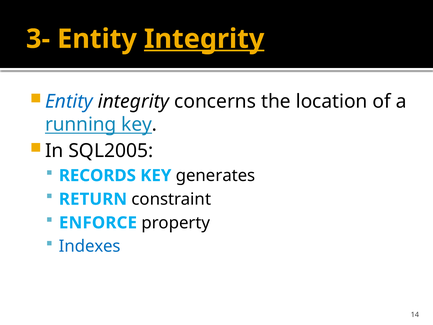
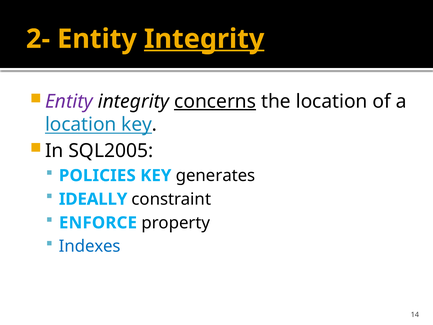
3-: 3- -> 2- (38, 39)
Entity colour: blue -> purple (69, 101)
concerns underline: none -> present (215, 101)
running: running -> location (81, 124)
RECORDS: RECORDS -> POLICIES (97, 175)
RETURN: RETURN -> IDEALLY (93, 199)
